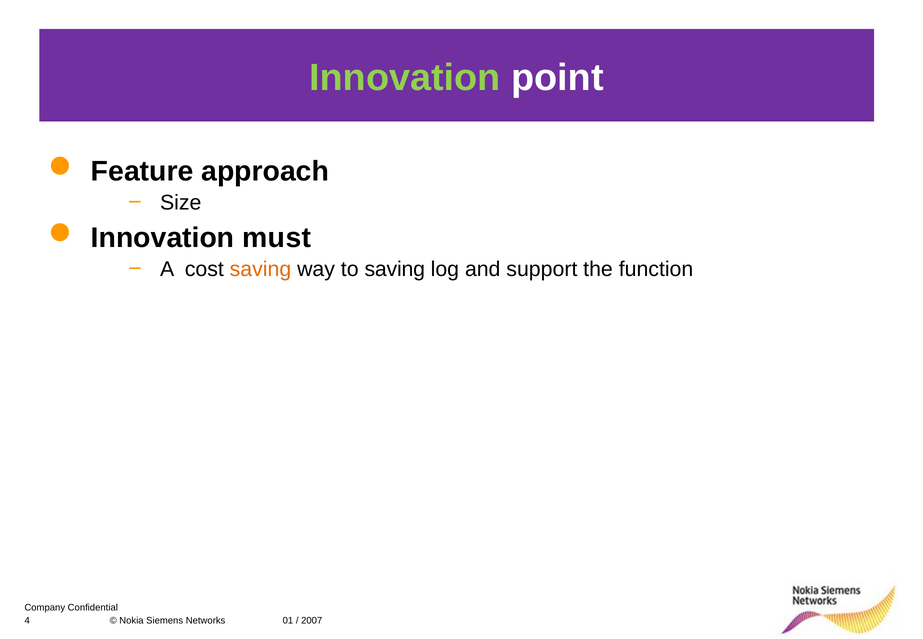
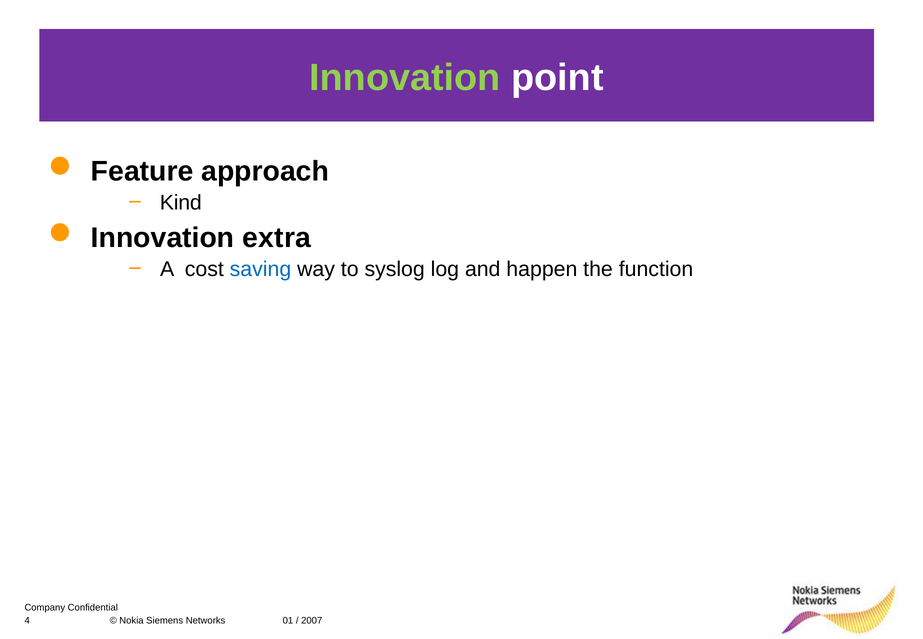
Size: Size -> Kind (181, 203)
must: must -> extra (277, 238)
saving colour: orange -> blue (260, 269)
to saving: saving -> syslog (395, 269)
support: support -> happen (542, 269)
